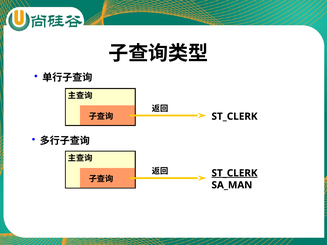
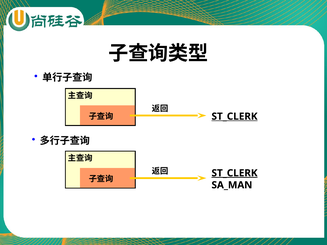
ST_CLERK underline: none -> present (235, 117)
